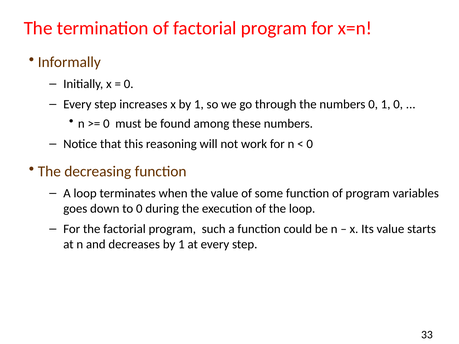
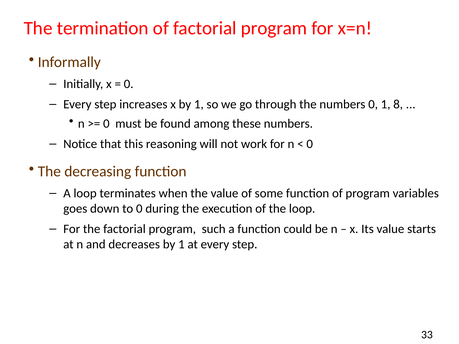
1 0: 0 -> 8 (398, 104)
